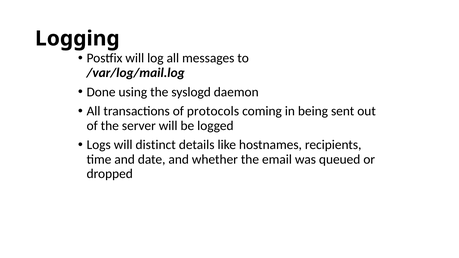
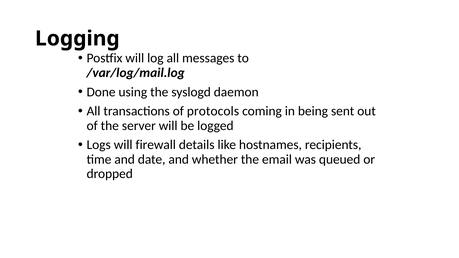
distinct: distinct -> firewall (156, 145)
